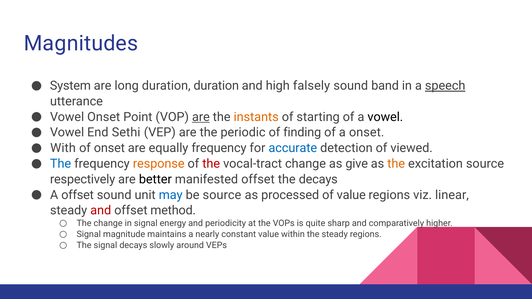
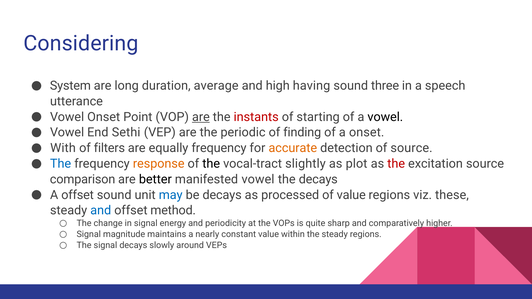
Magnitudes: Magnitudes -> Considering (81, 44)
duration duration: duration -> average (216, 86)
falsely: falsely -> having (312, 86)
band: band -> three (385, 86)
speech underline: present -> none (445, 86)
instants colour: orange -> red (256, 117)
of onset: onset -> filters (109, 148)
accurate colour: blue -> orange (293, 148)
of viewed: viewed -> source (411, 148)
the colour: red -> black (211, 164)
vocal-tract change: change -> slightly (305, 164)
give: give -> plot (357, 164)
the colour: orange -> red (396, 164)
respectively: respectively -> comparison (83, 179)
manifested offset: offset -> vowel (258, 179)
be source: source -> decays (222, 195)
linear: linear -> these (452, 195)
and colour: red -> blue (101, 211)
